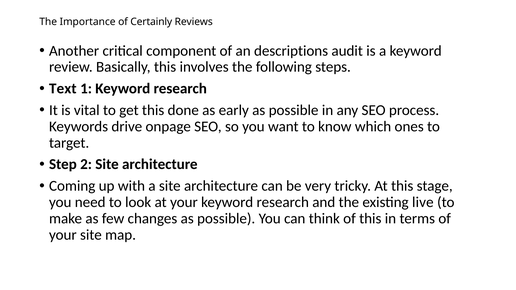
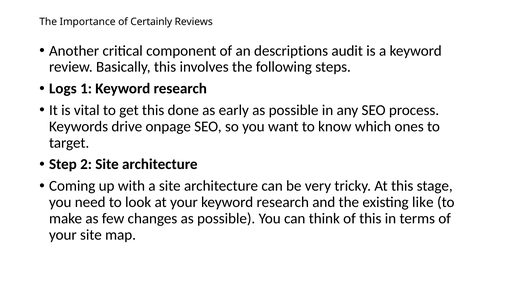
Text: Text -> Logs (63, 89)
live: live -> like (423, 202)
